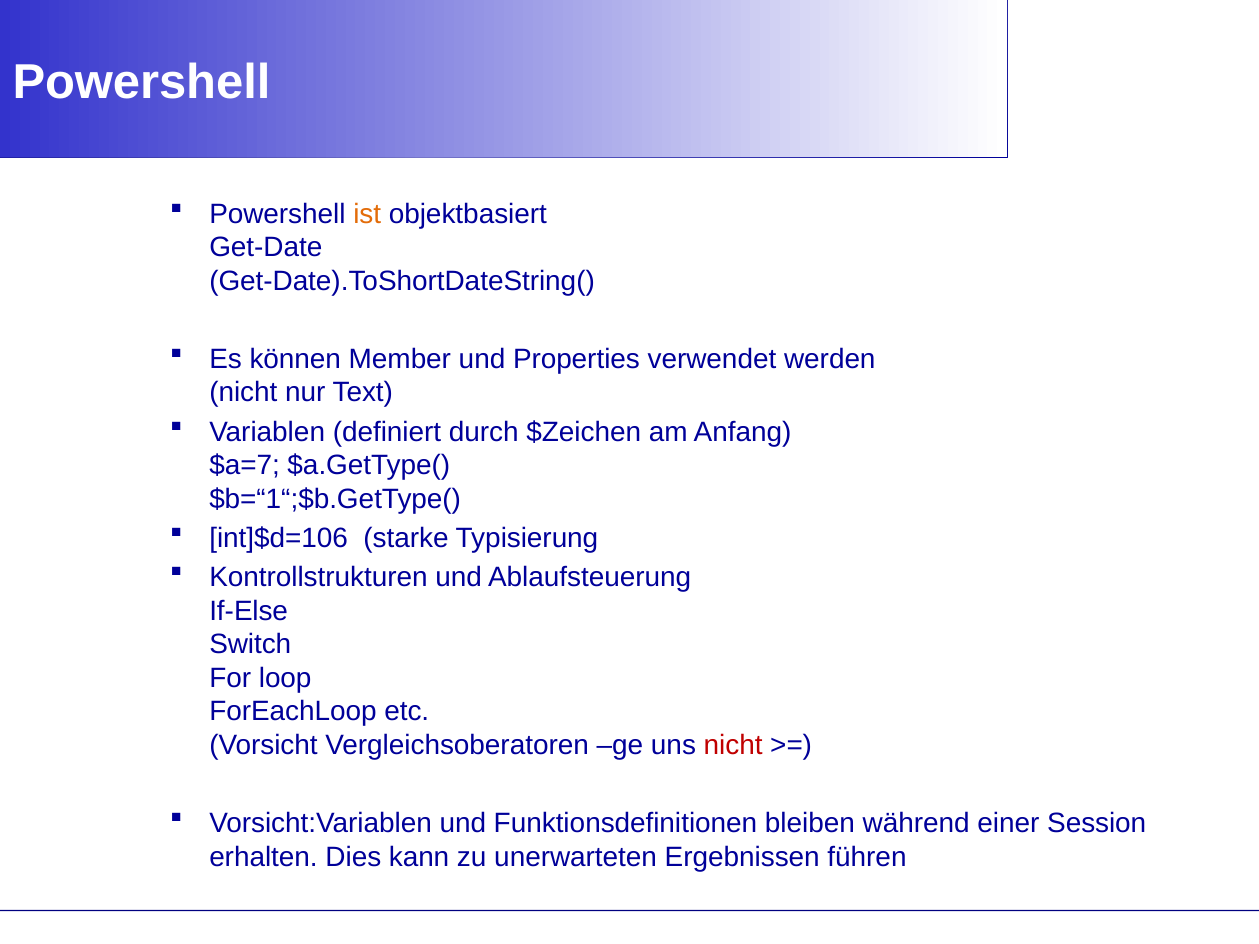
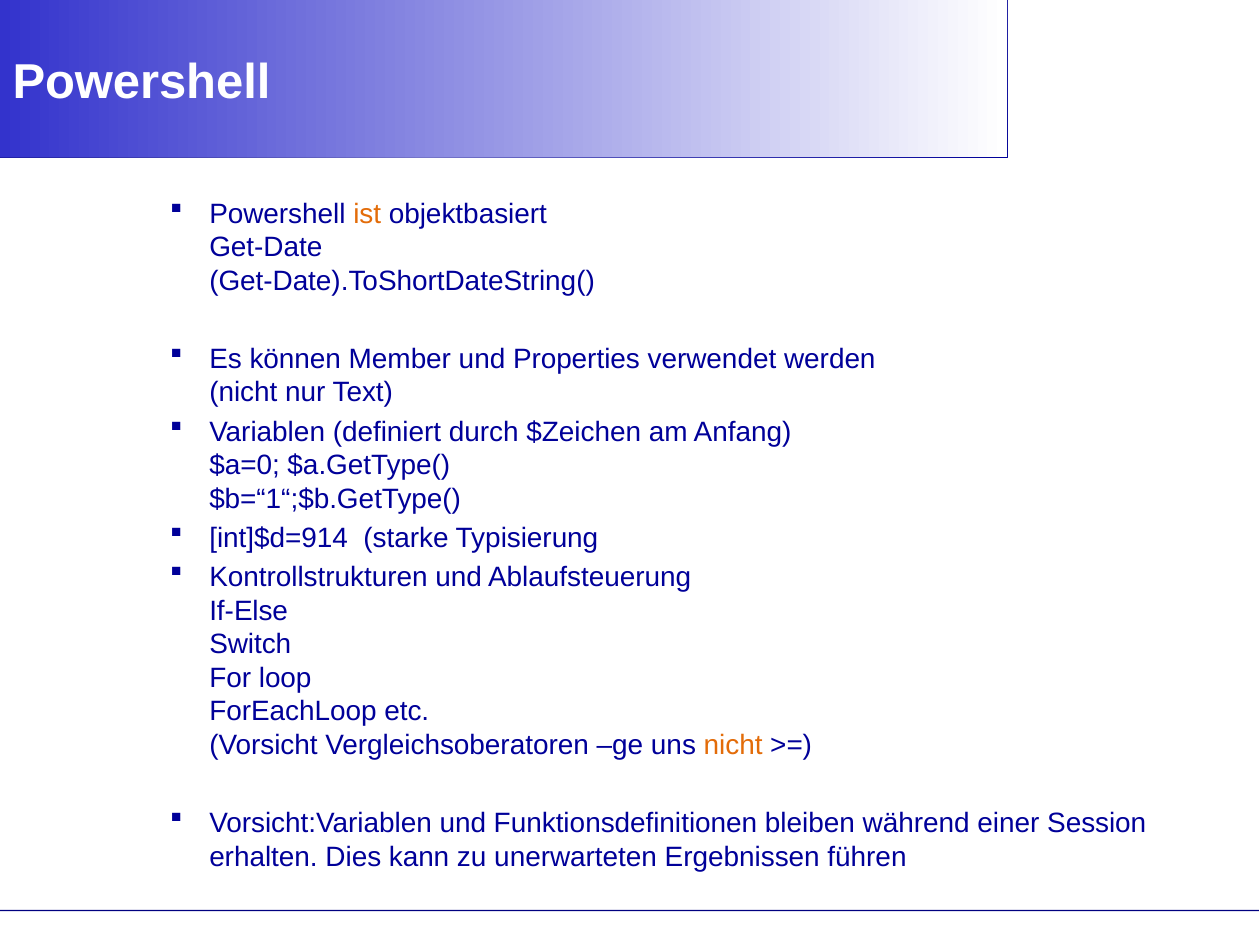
$a=7: $a=7 -> $a=0 (245, 466)
int]$d=106: int]$d=106 -> int]$d=914 (279, 538)
nicht colour: red -> orange (733, 745)
